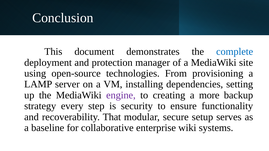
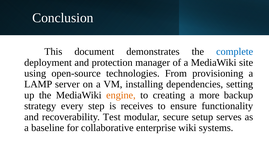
engine colour: purple -> orange (121, 95)
security: security -> receives (137, 106)
That: That -> Test (112, 117)
